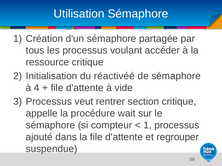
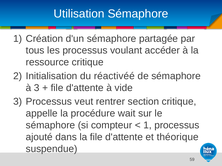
à 4: 4 -> 3 (37, 88)
regrouper: regrouper -> théorique (178, 137)
